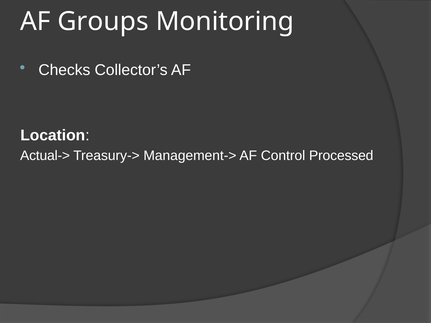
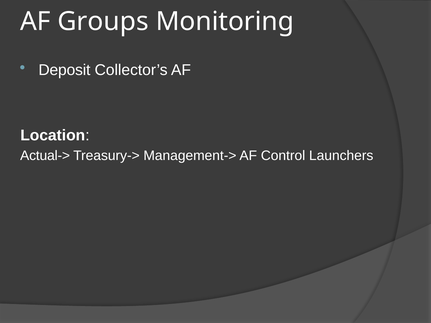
Checks: Checks -> Deposit (64, 70)
Processed: Processed -> Launchers (341, 156)
